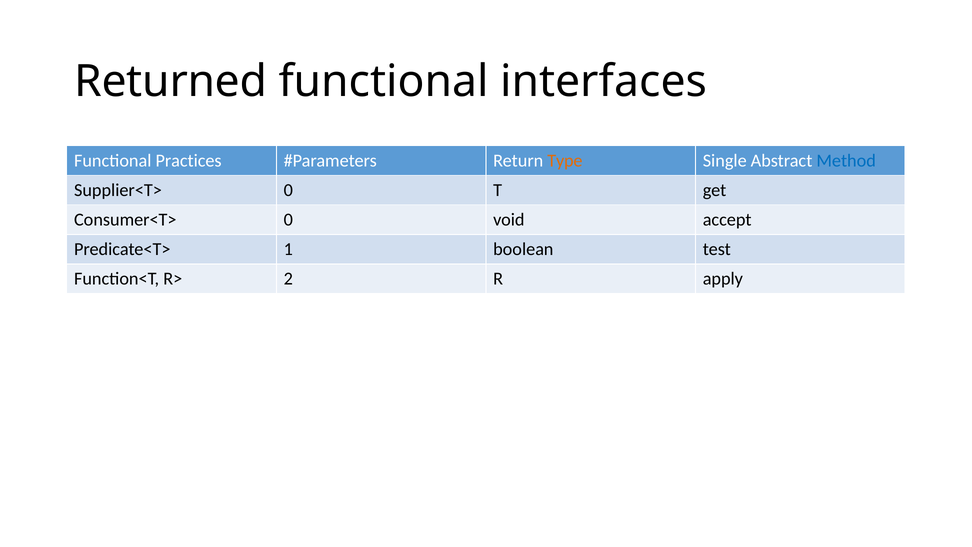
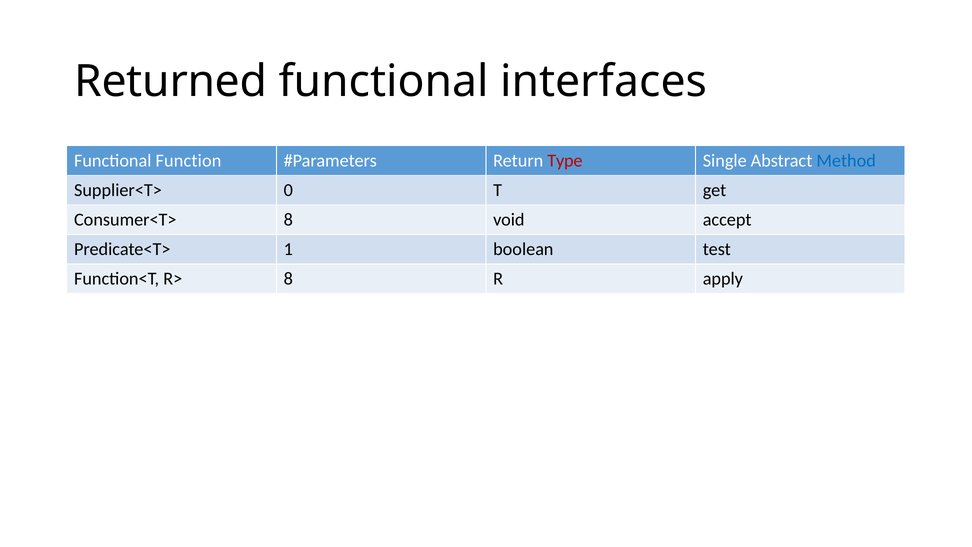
Practices: Practices -> Function (188, 161)
Type colour: orange -> red (565, 161)
Consumer<T> 0: 0 -> 8 (288, 220)
R> 2: 2 -> 8 (288, 279)
